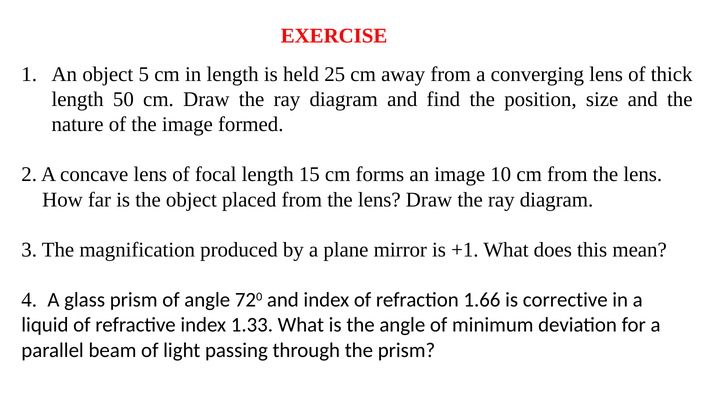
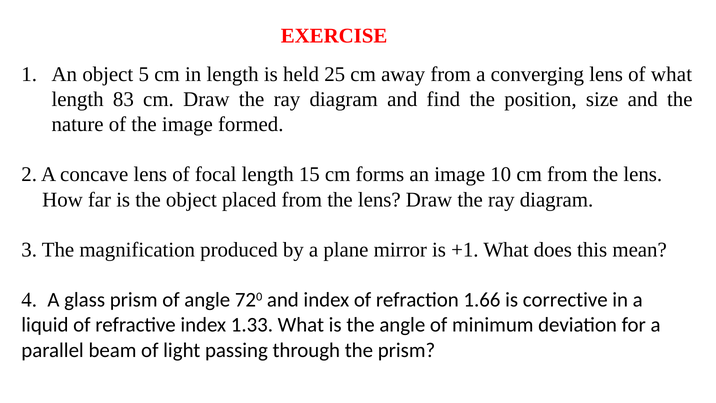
of thick: thick -> what (672, 74)
50: 50 -> 83 (123, 99)
